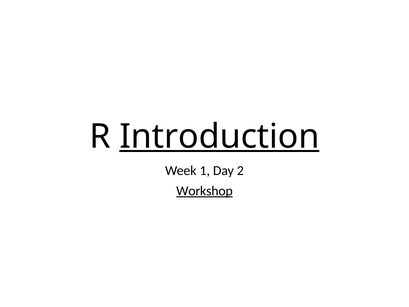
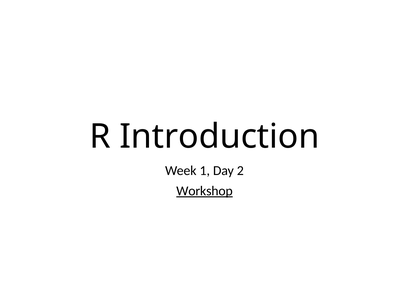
Introduction underline: present -> none (220, 136)
